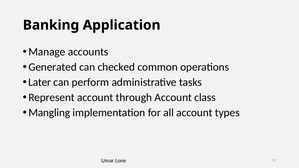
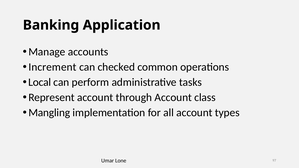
Generated: Generated -> Increment (52, 67)
Later: Later -> Local (40, 82)
